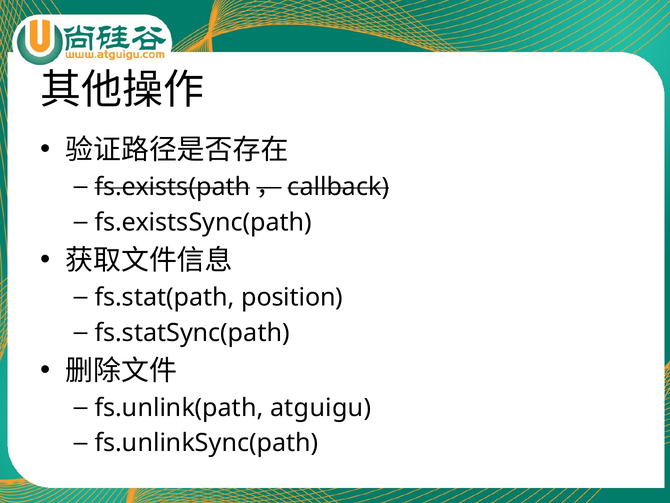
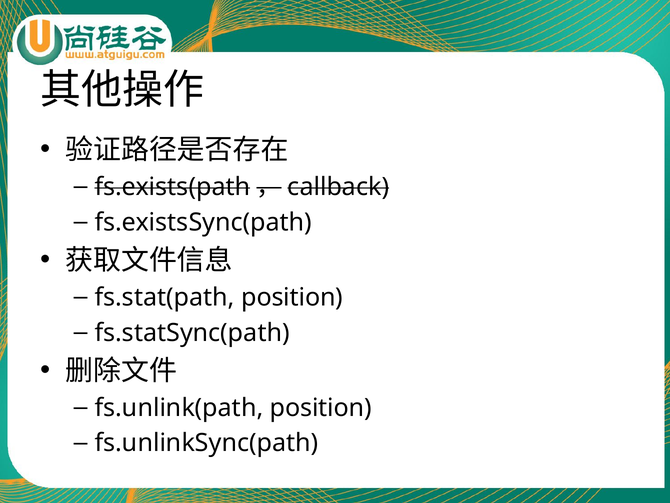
fs.unlink(path atguigu: atguigu -> position (321, 407)
